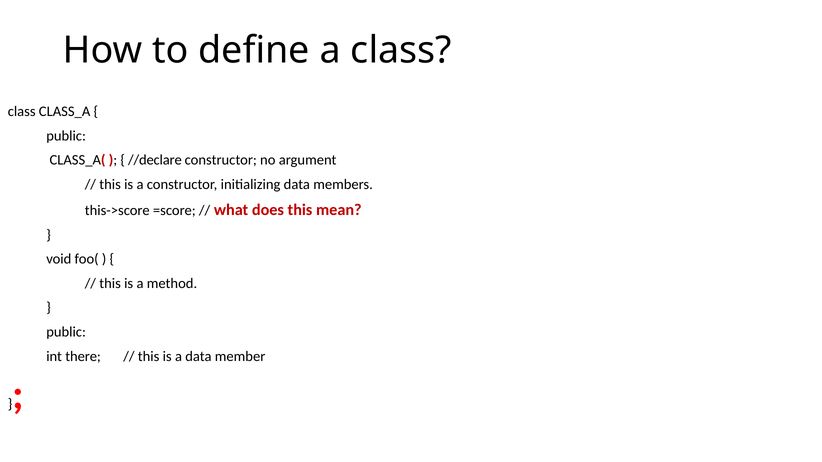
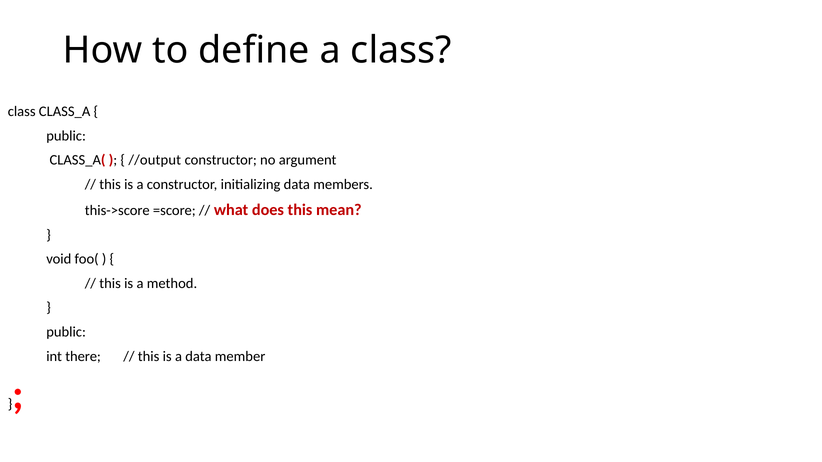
//declare: //declare -> //output (155, 160)
